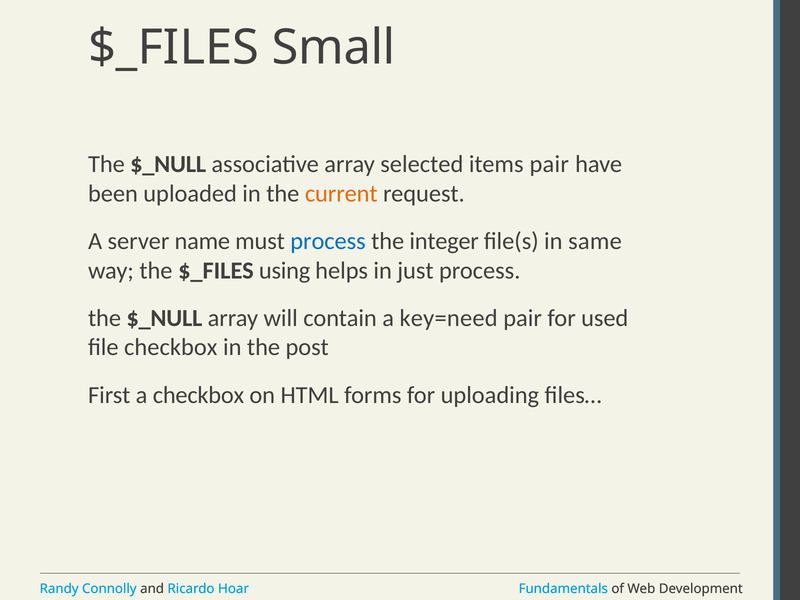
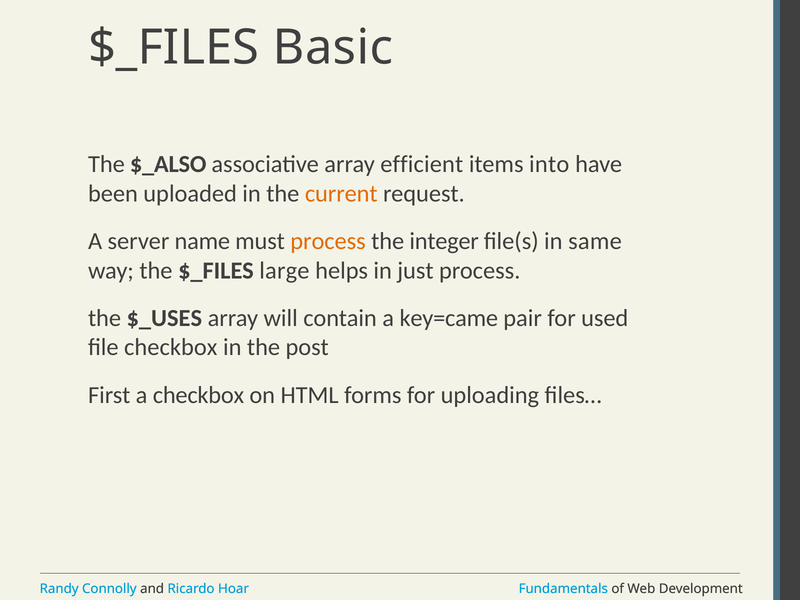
Small: Small -> Basic (333, 47)
$_NULL: $_NULL -> $_ALSO (168, 164)
selected: selected -> efficient (422, 164)
items pair: pair -> into (549, 164)
process colour: blue -> orange (328, 241)
using: using -> large (284, 271)
$_NULL: $_NULL -> $_USES (164, 318)
key=need: key=need -> key=came (449, 318)
